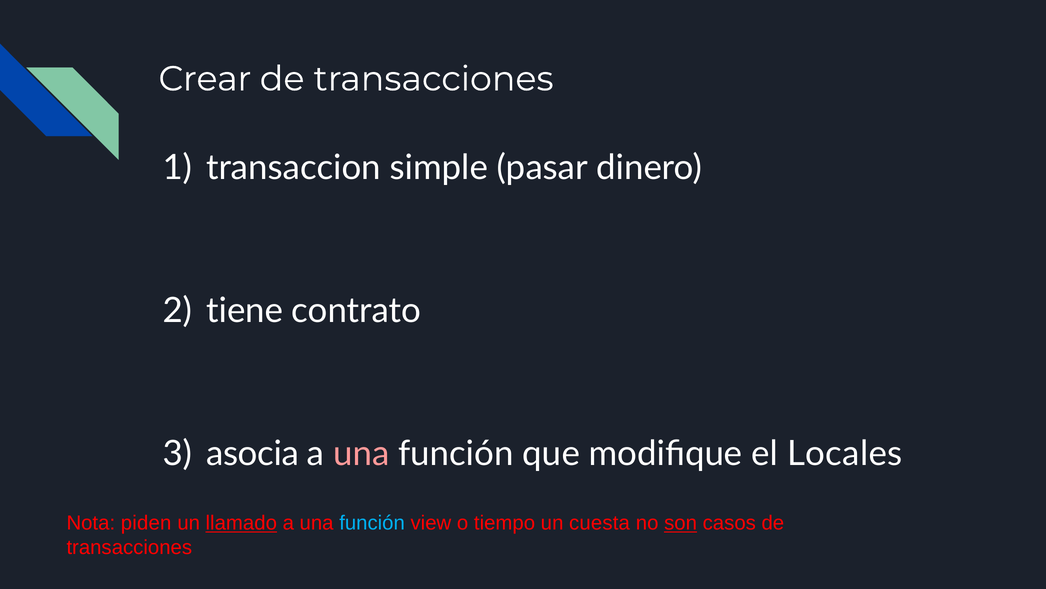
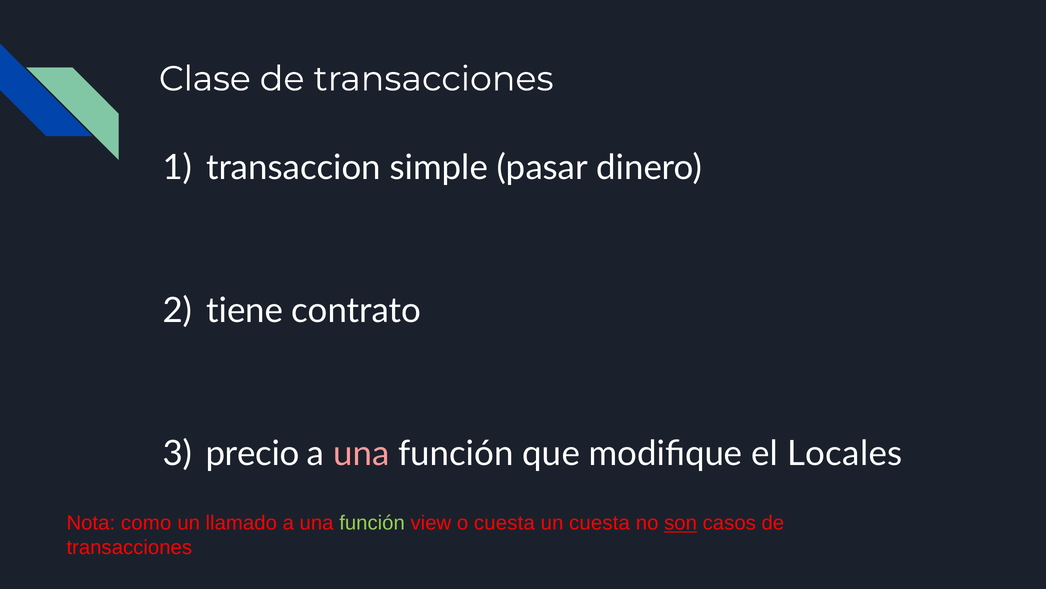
Crear: Crear -> Clase (205, 79)
asocia: asocia -> precio (253, 453)
piden: piden -> como (146, 523)
llamado underline: present -> none (241, 523)
función colour: light blue -> light green (372, 523)
o tiempo: tiempo -> cuesta (504, 523)
